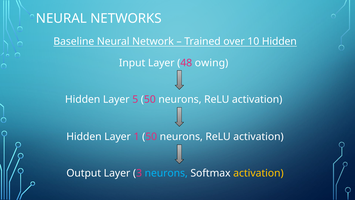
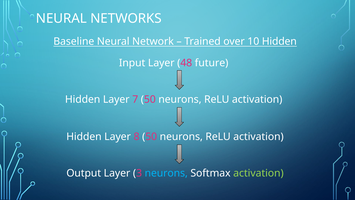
owing: owing -> future (212, 63)
5: 5 -> 7 (135, 99)
1: 1 -> 8 (137, 136)
activation colour: yellow -> light green (258, 173)
